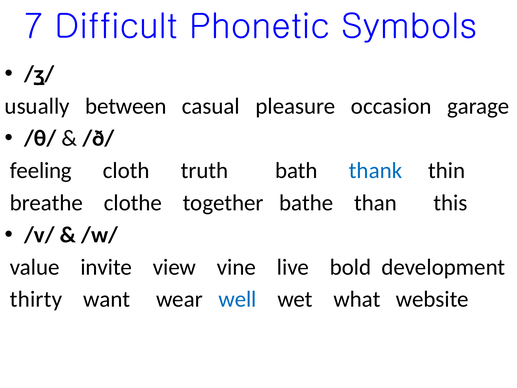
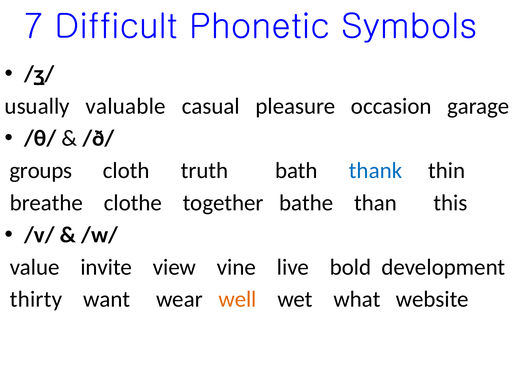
between: between -> valuable (126, 106)
feeling: feeling -> groups (41, 170)
well colour: blue -> orange (237, 299)
